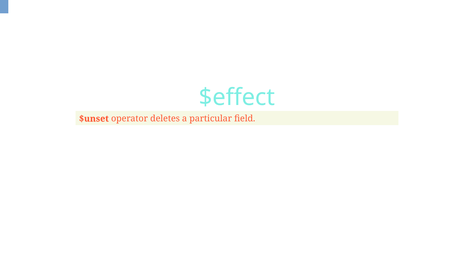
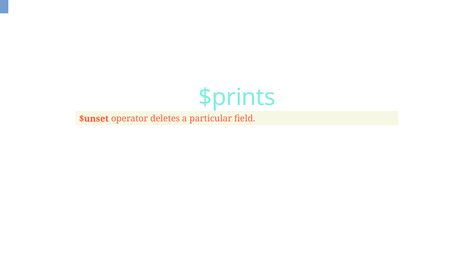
$effect: $effect -> $prints (237, 98)
